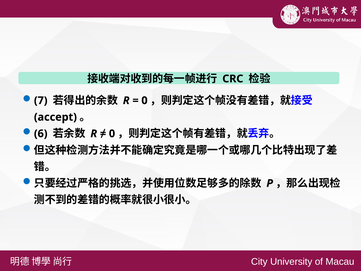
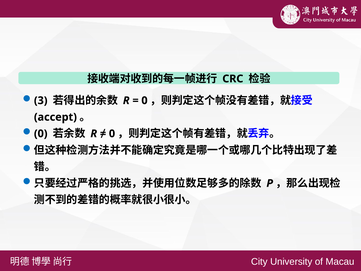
7: 7 -> 3 (41, 100)
6: 6 -> 0 (41, 134)
